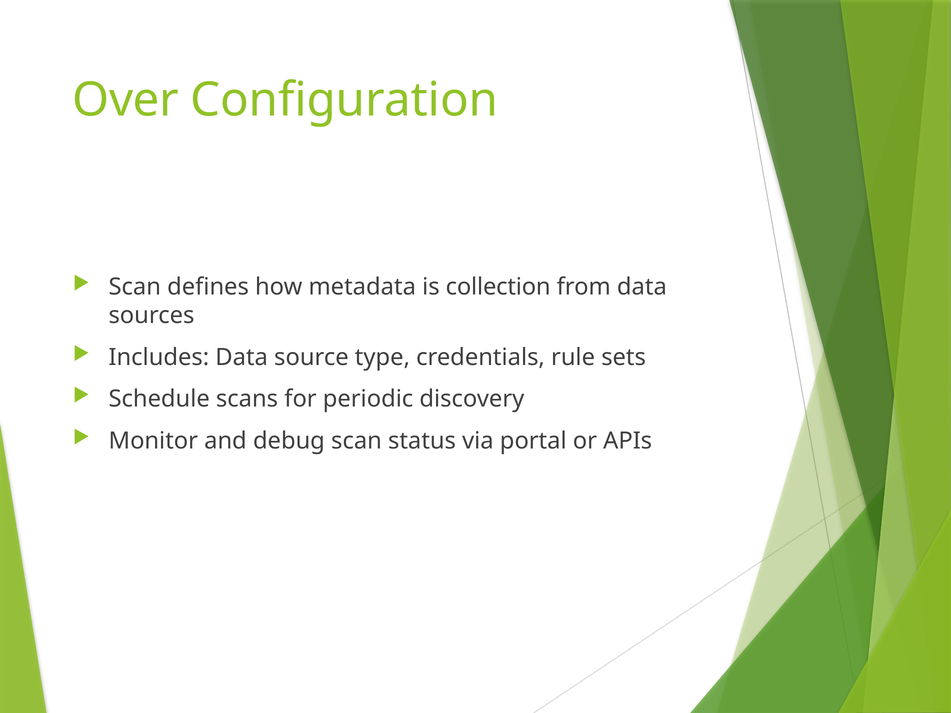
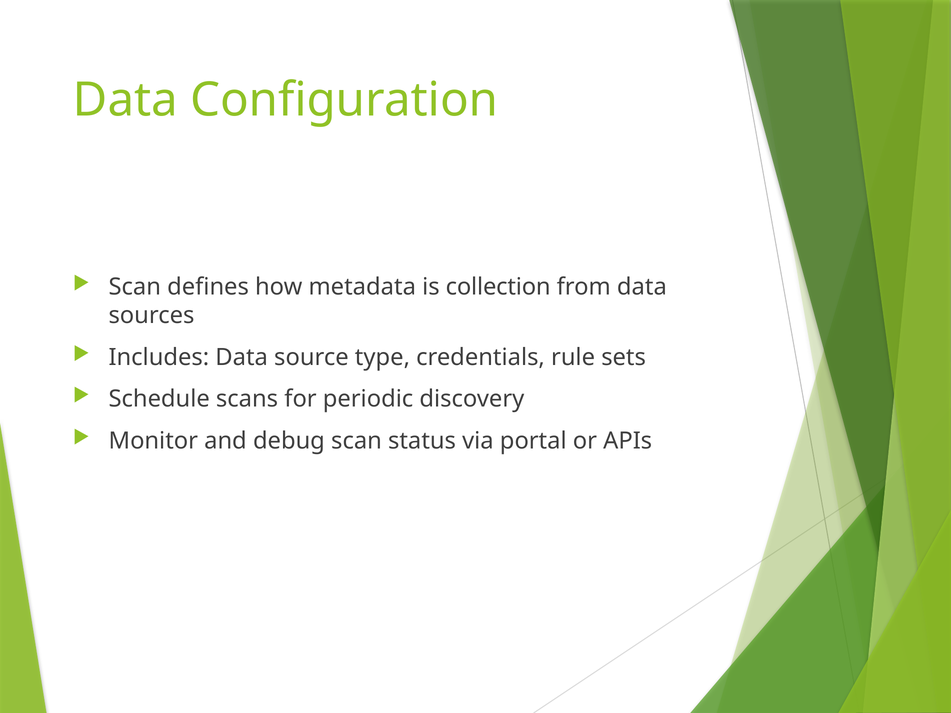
Over: Over -> Data (125, 100)
